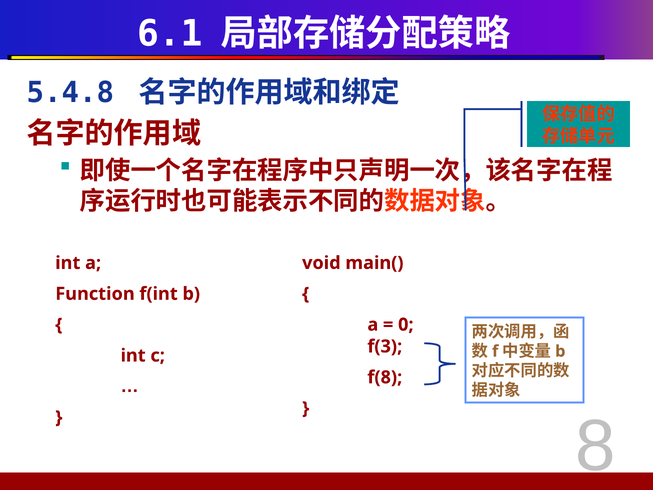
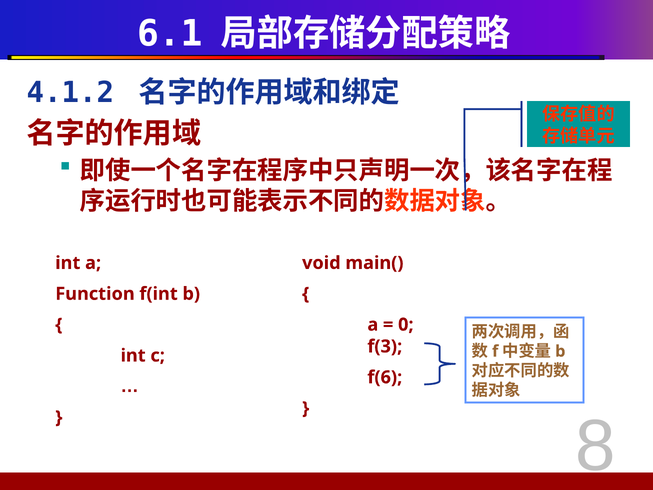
5.4.8: 5.4.8 -> 4.1.2 (70, 93)
f(8: f(8 -> f(6 (385, 377)
